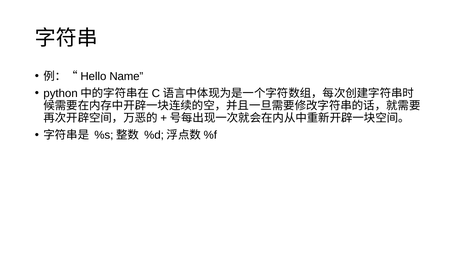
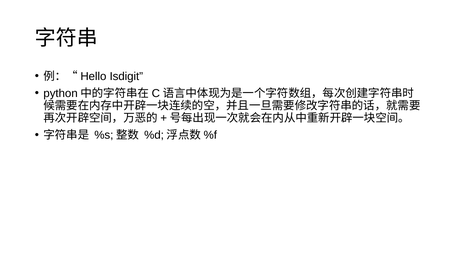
Name: Name -> Isdigit (126, 76)
